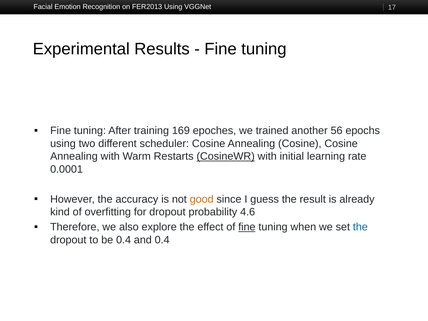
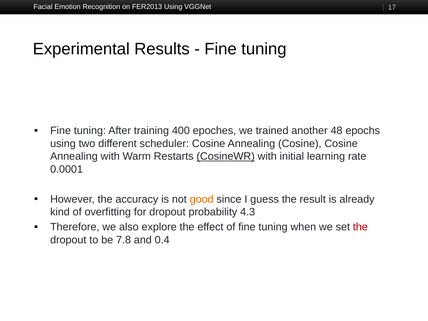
169: 169 -> 400 (181, 131)
56: 56 -> 48 (337, 131)
4.6: 4.6 -> 4.3 (248, 212)
fine underline: present -> none (247, 227)
the colour: blue -> red (360, 227)
be 0.4: 0.4 -> 7.8 (124, 240)
